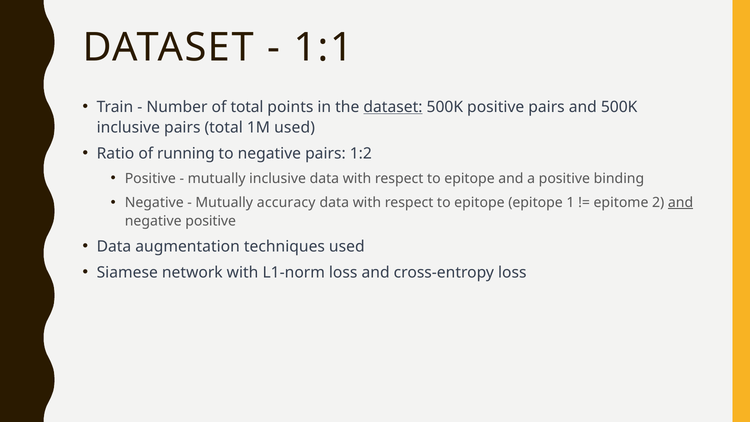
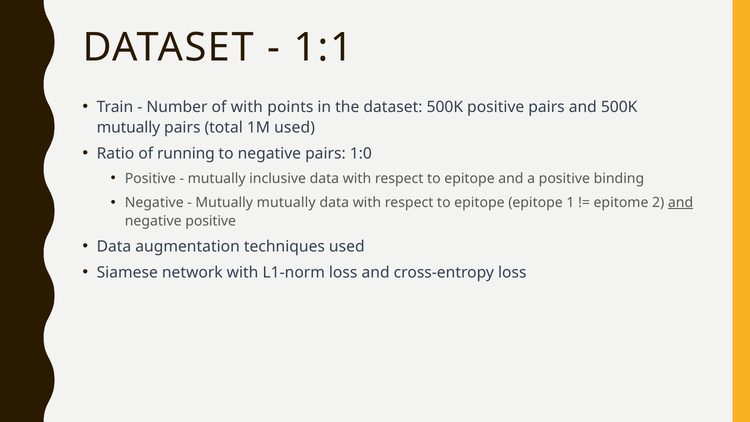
of total: total -> with (247, 107)
dataset underline: present -> none (393, 107)
inclusive: inclusive -> mutually (128, 128)
1:2: 1:2 -> 1:0 (361, 154)
Mutually accuracy: accuracy -> mutually (286, 203)
